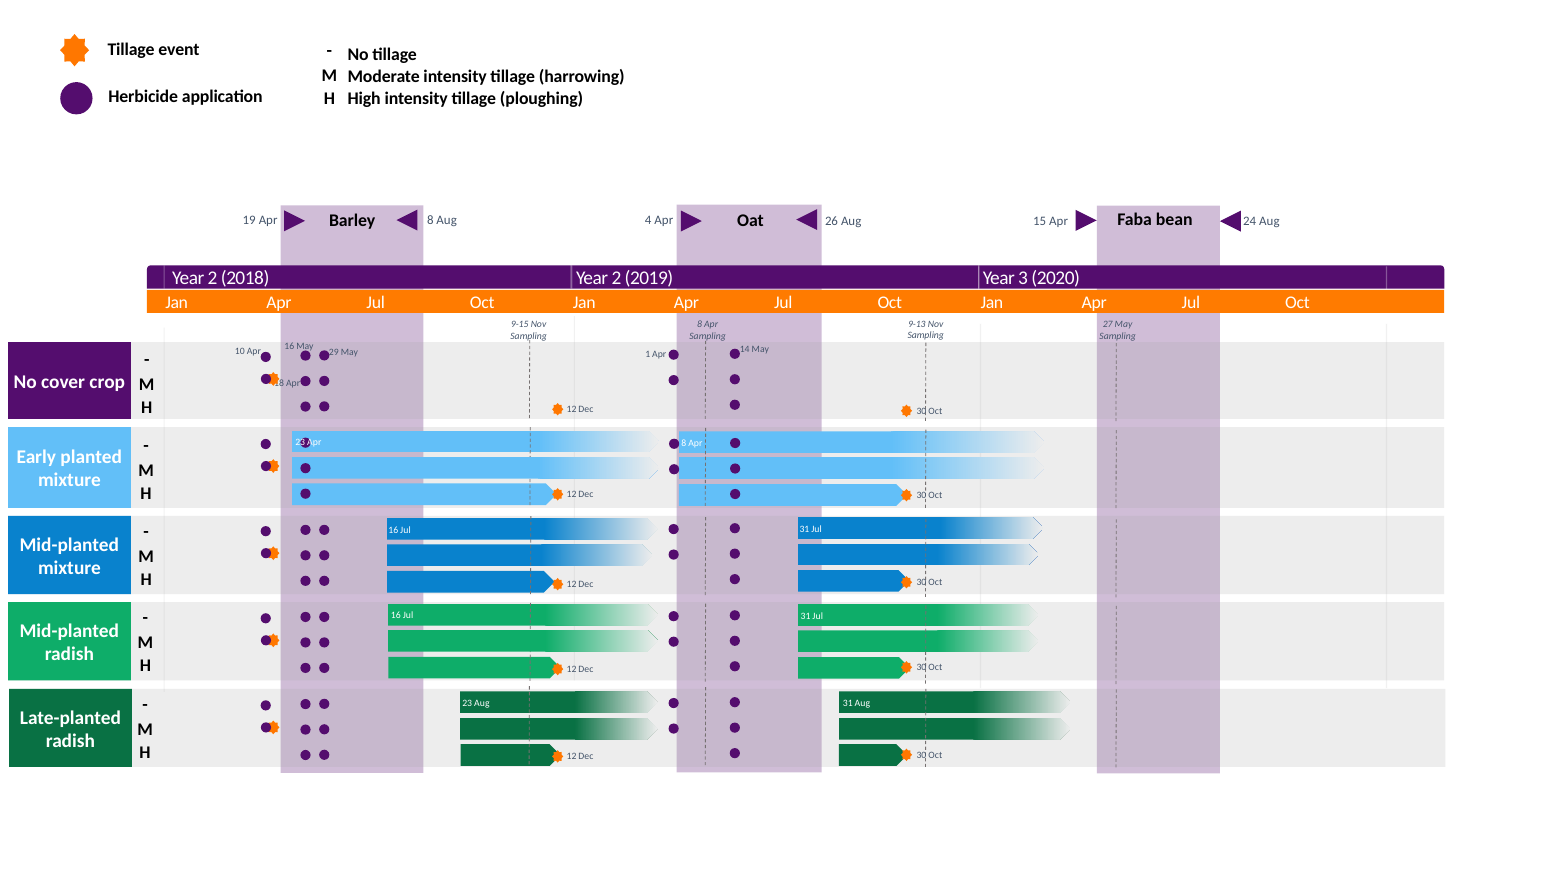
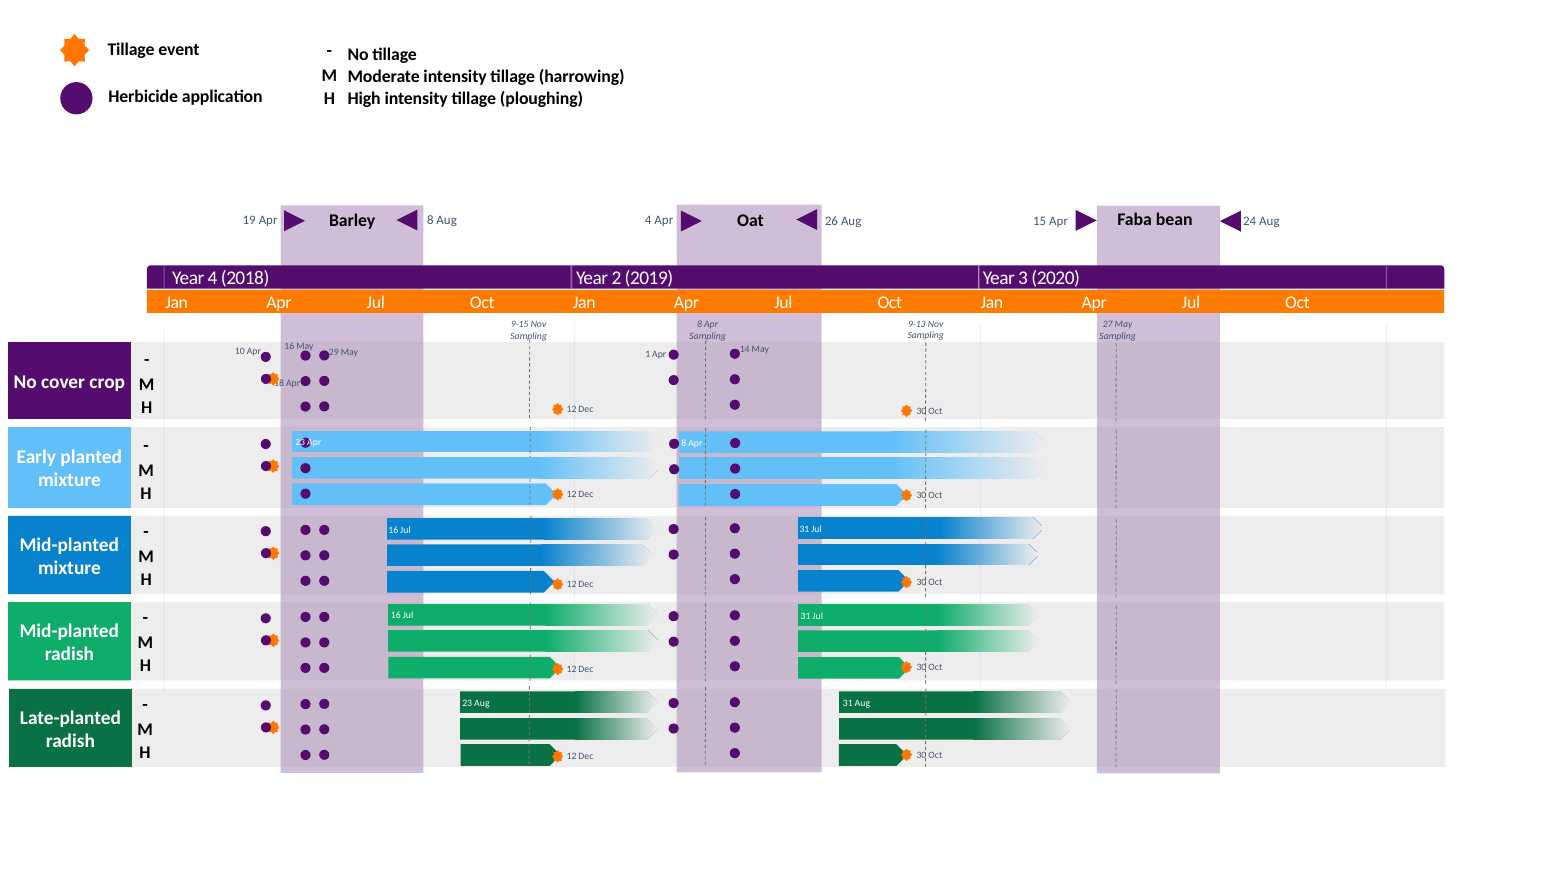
2: 2 -> 4 (213, 278)
